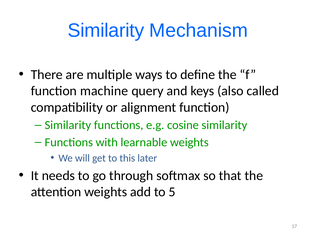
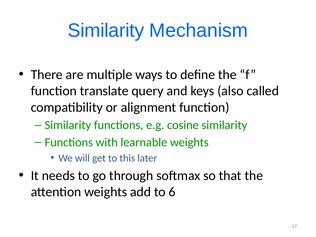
machine: machine -> translate (104, 91)
5: 5 -> 6 (172, 192)
